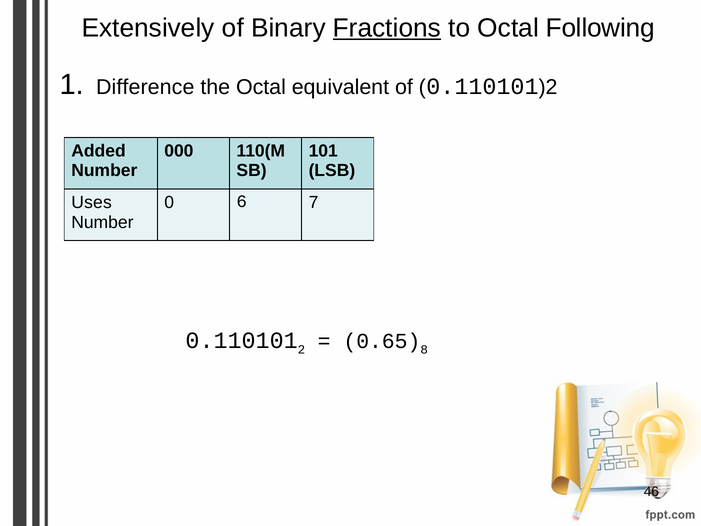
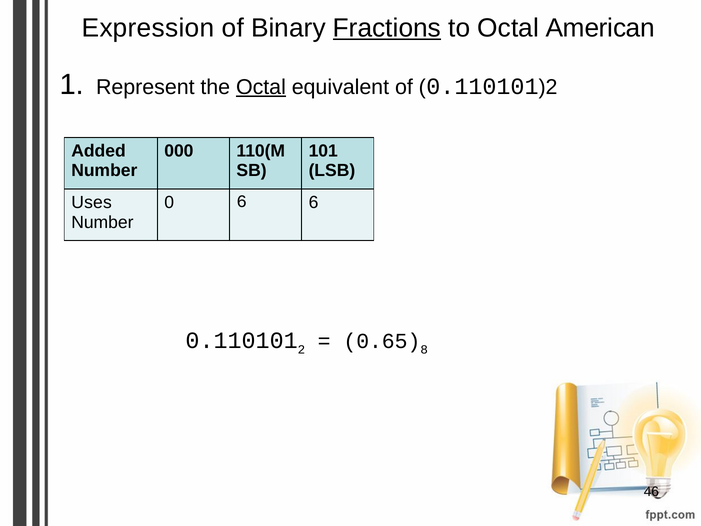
Extensively: Extensively -> Expression (148, 28)
Following: Following -> American (600, 28)
Difference: Difference -> Represent (145, 87)
Octal underline: none -> present (261, 87)
6 7: 7 -> 6 (314, 203)
